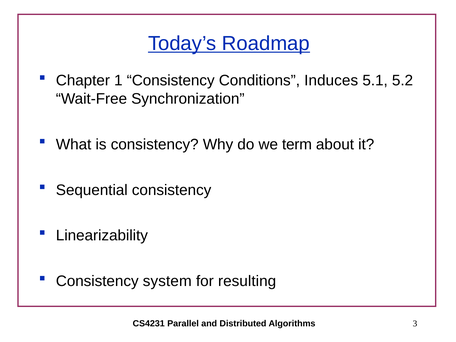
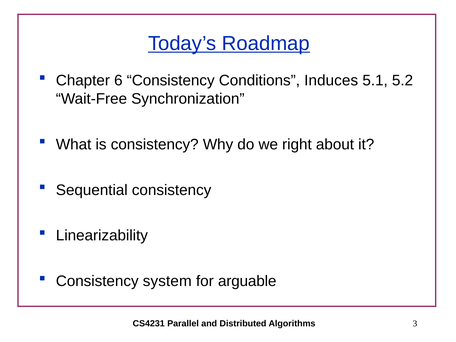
1: 1 -> 6 (118, 81)
term: term -> right (297, 144)
resulting: resulting -> arguable (247, 281)
